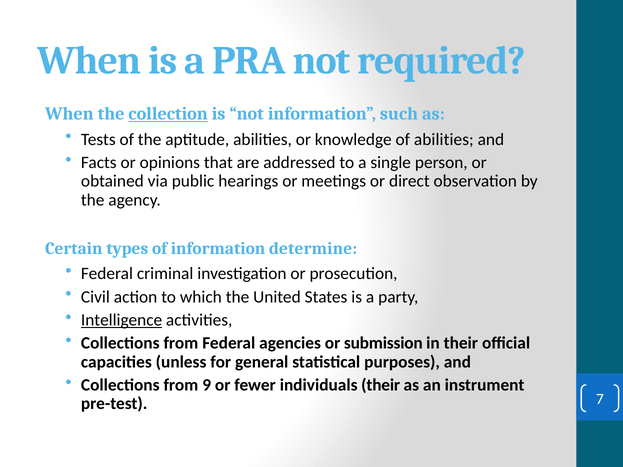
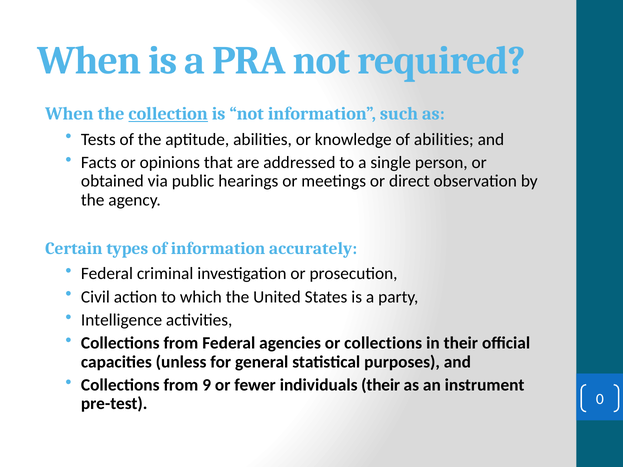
determine: determine -> accurately (313, 248)
Intelligence underline: present -> none (122, 320)
or submission: submission -> collections (383, 343)
7: 7 -> 0 (600, 399)
